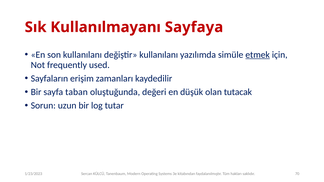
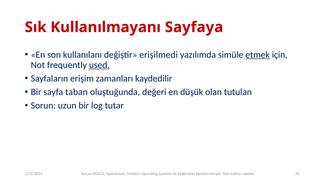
değiştir kullanılanı: kullanılanı -> erişilmedi (159, 55)
used underline: none -> present (99, 65)
tutacak: tutacak -> tutulan (238, 92)
